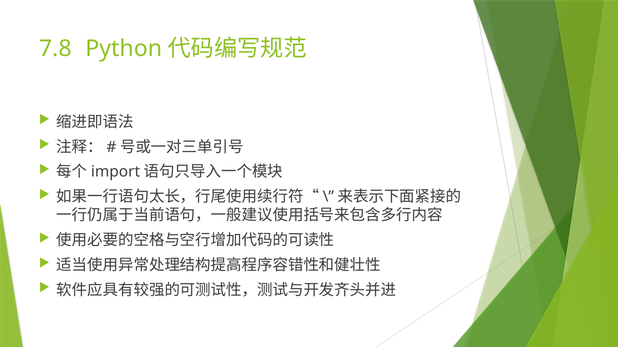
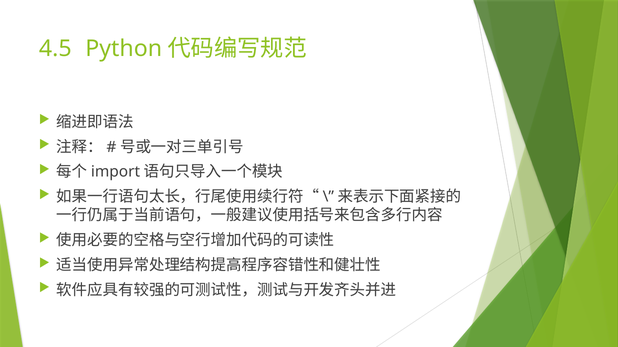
7.8: 7.8 -> 4.5 (55, 49)
